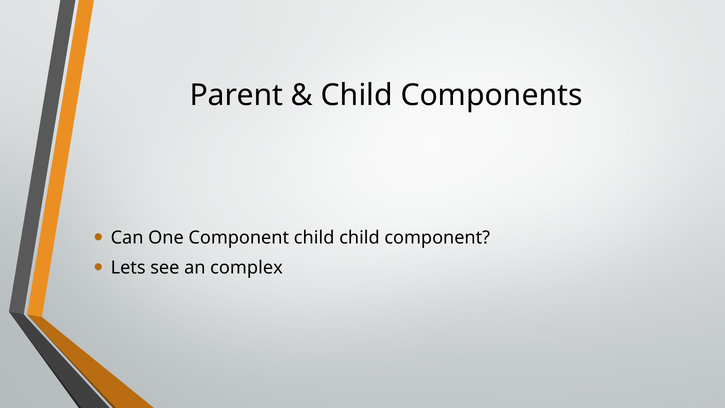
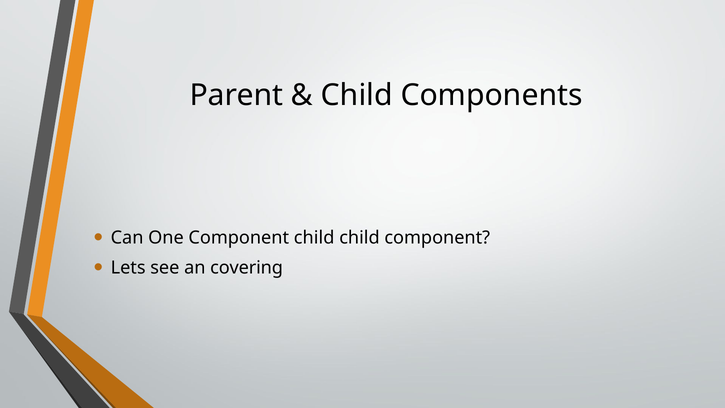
complex: complex -> covering (247, 268)
